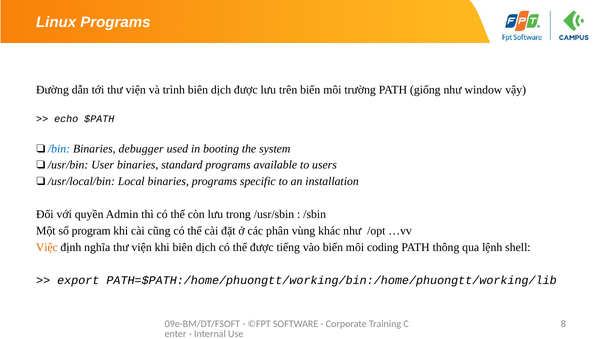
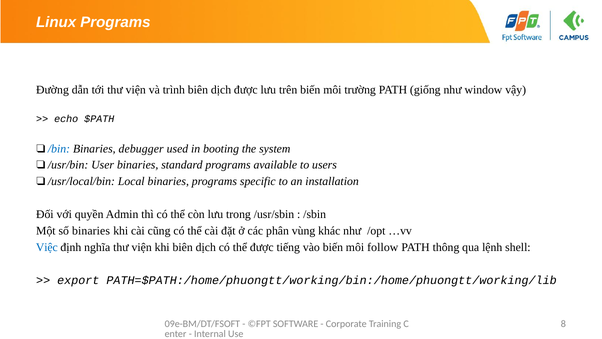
số program: program -> binaries (91, 231)
Việc colour: orange -> blue (47, 247)
coding: coding -> follow (383, 247)
